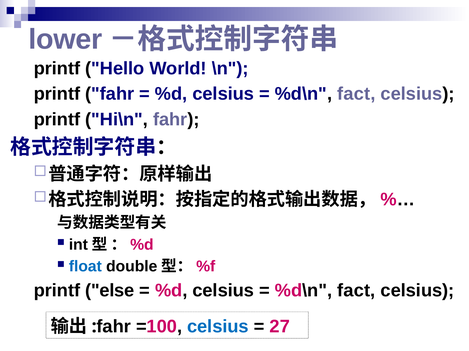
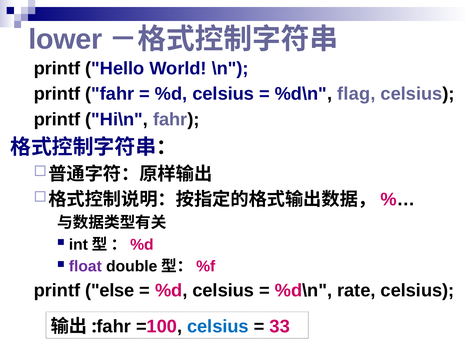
fact: fact -> flag (356, 94)
float colour: blue -> purple (85, 267)
fact: fact -> rate (356, 291)
27: 27 -> 33 (280, 327)
